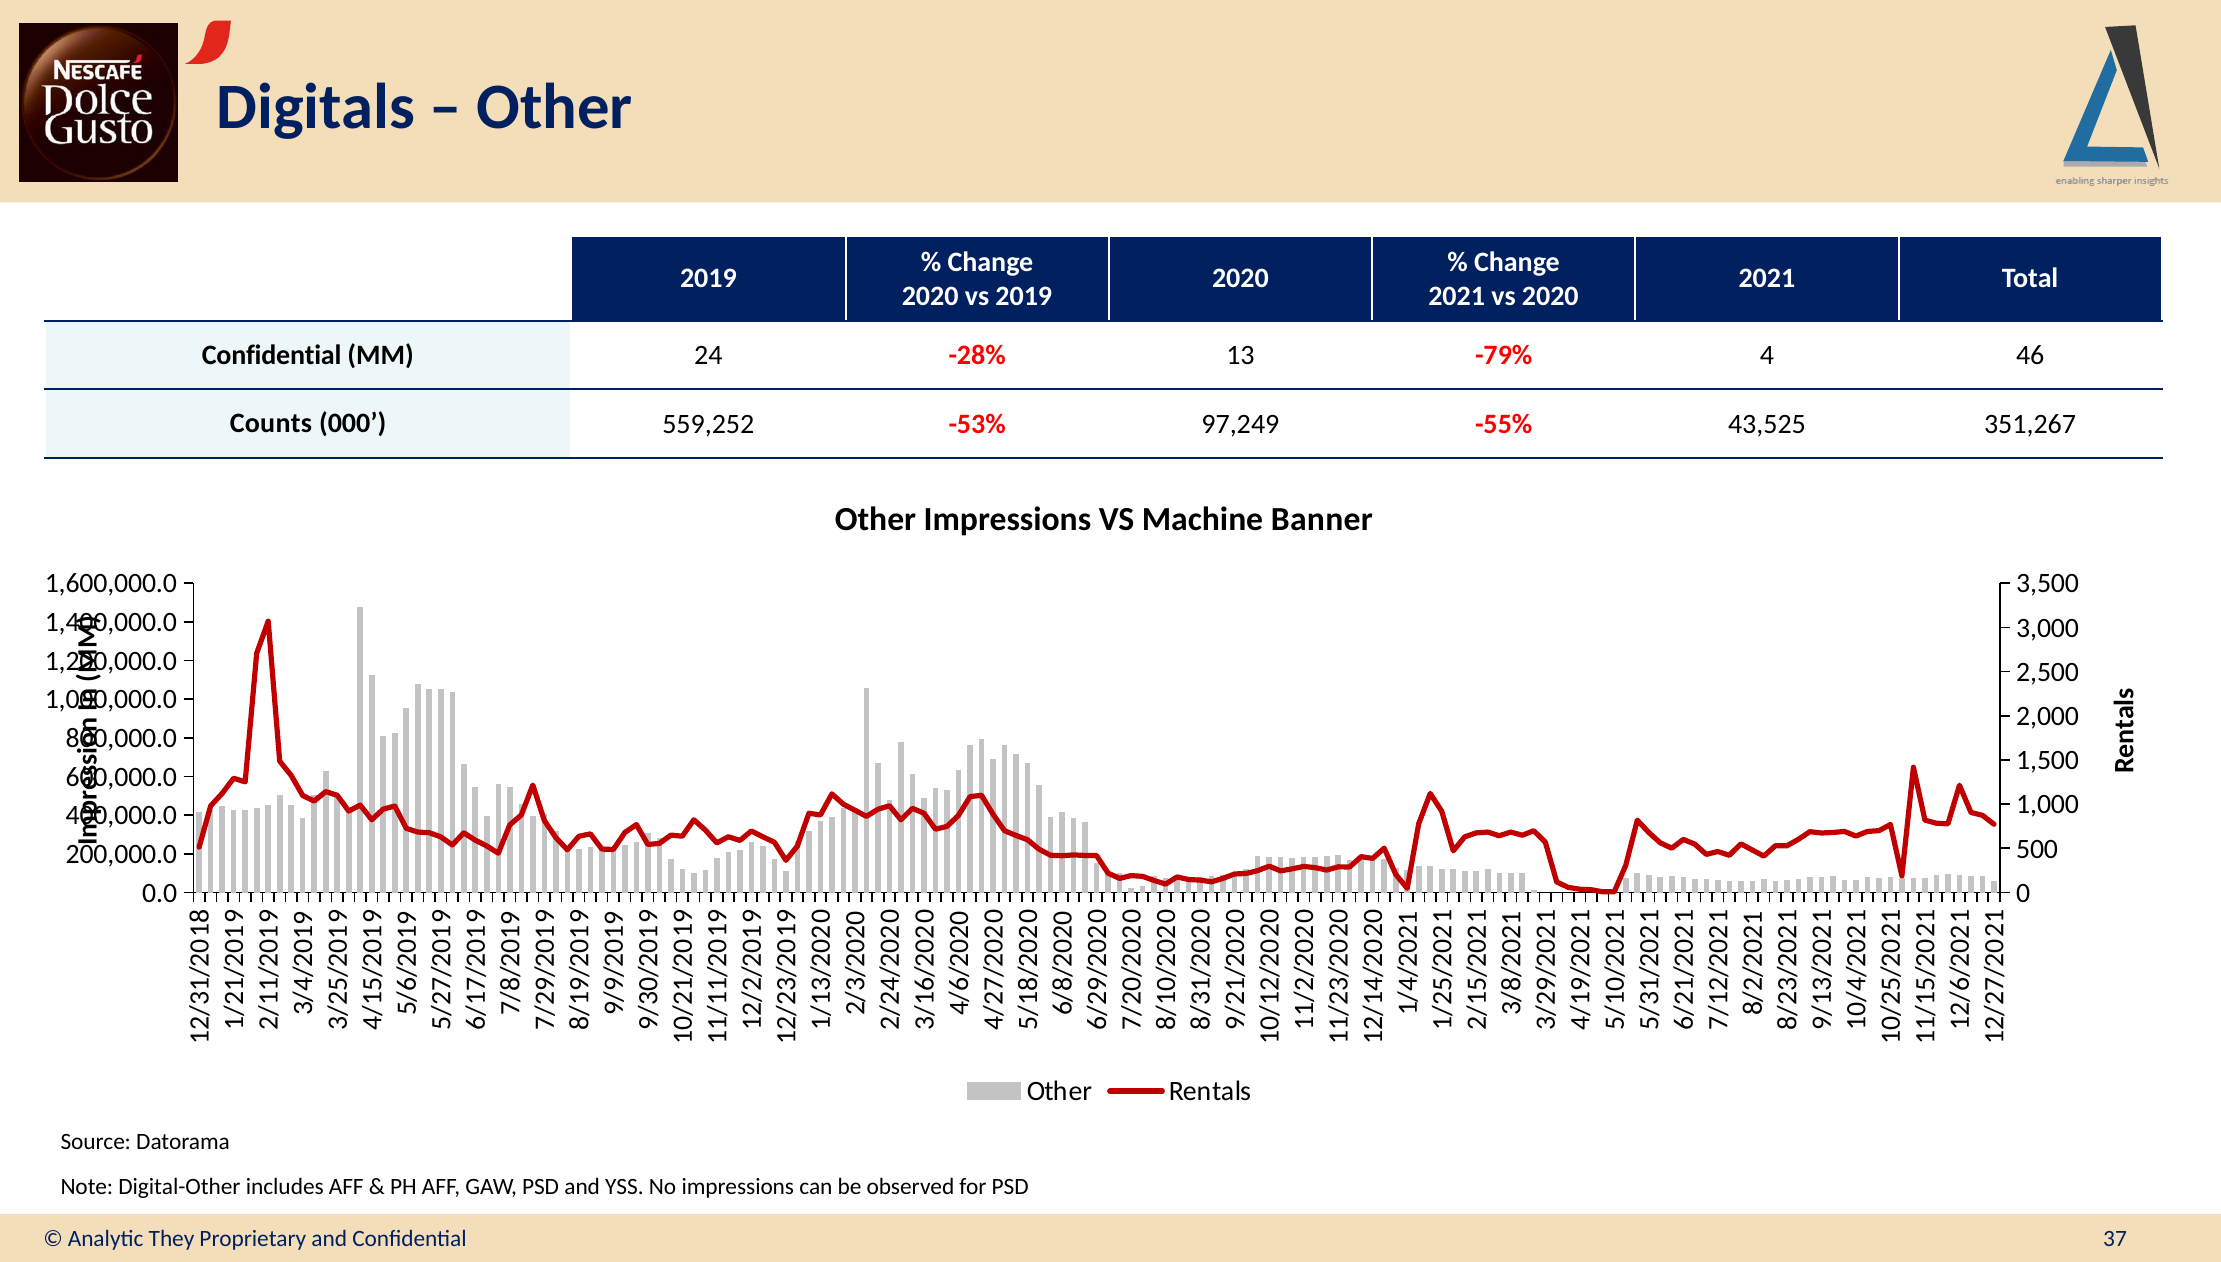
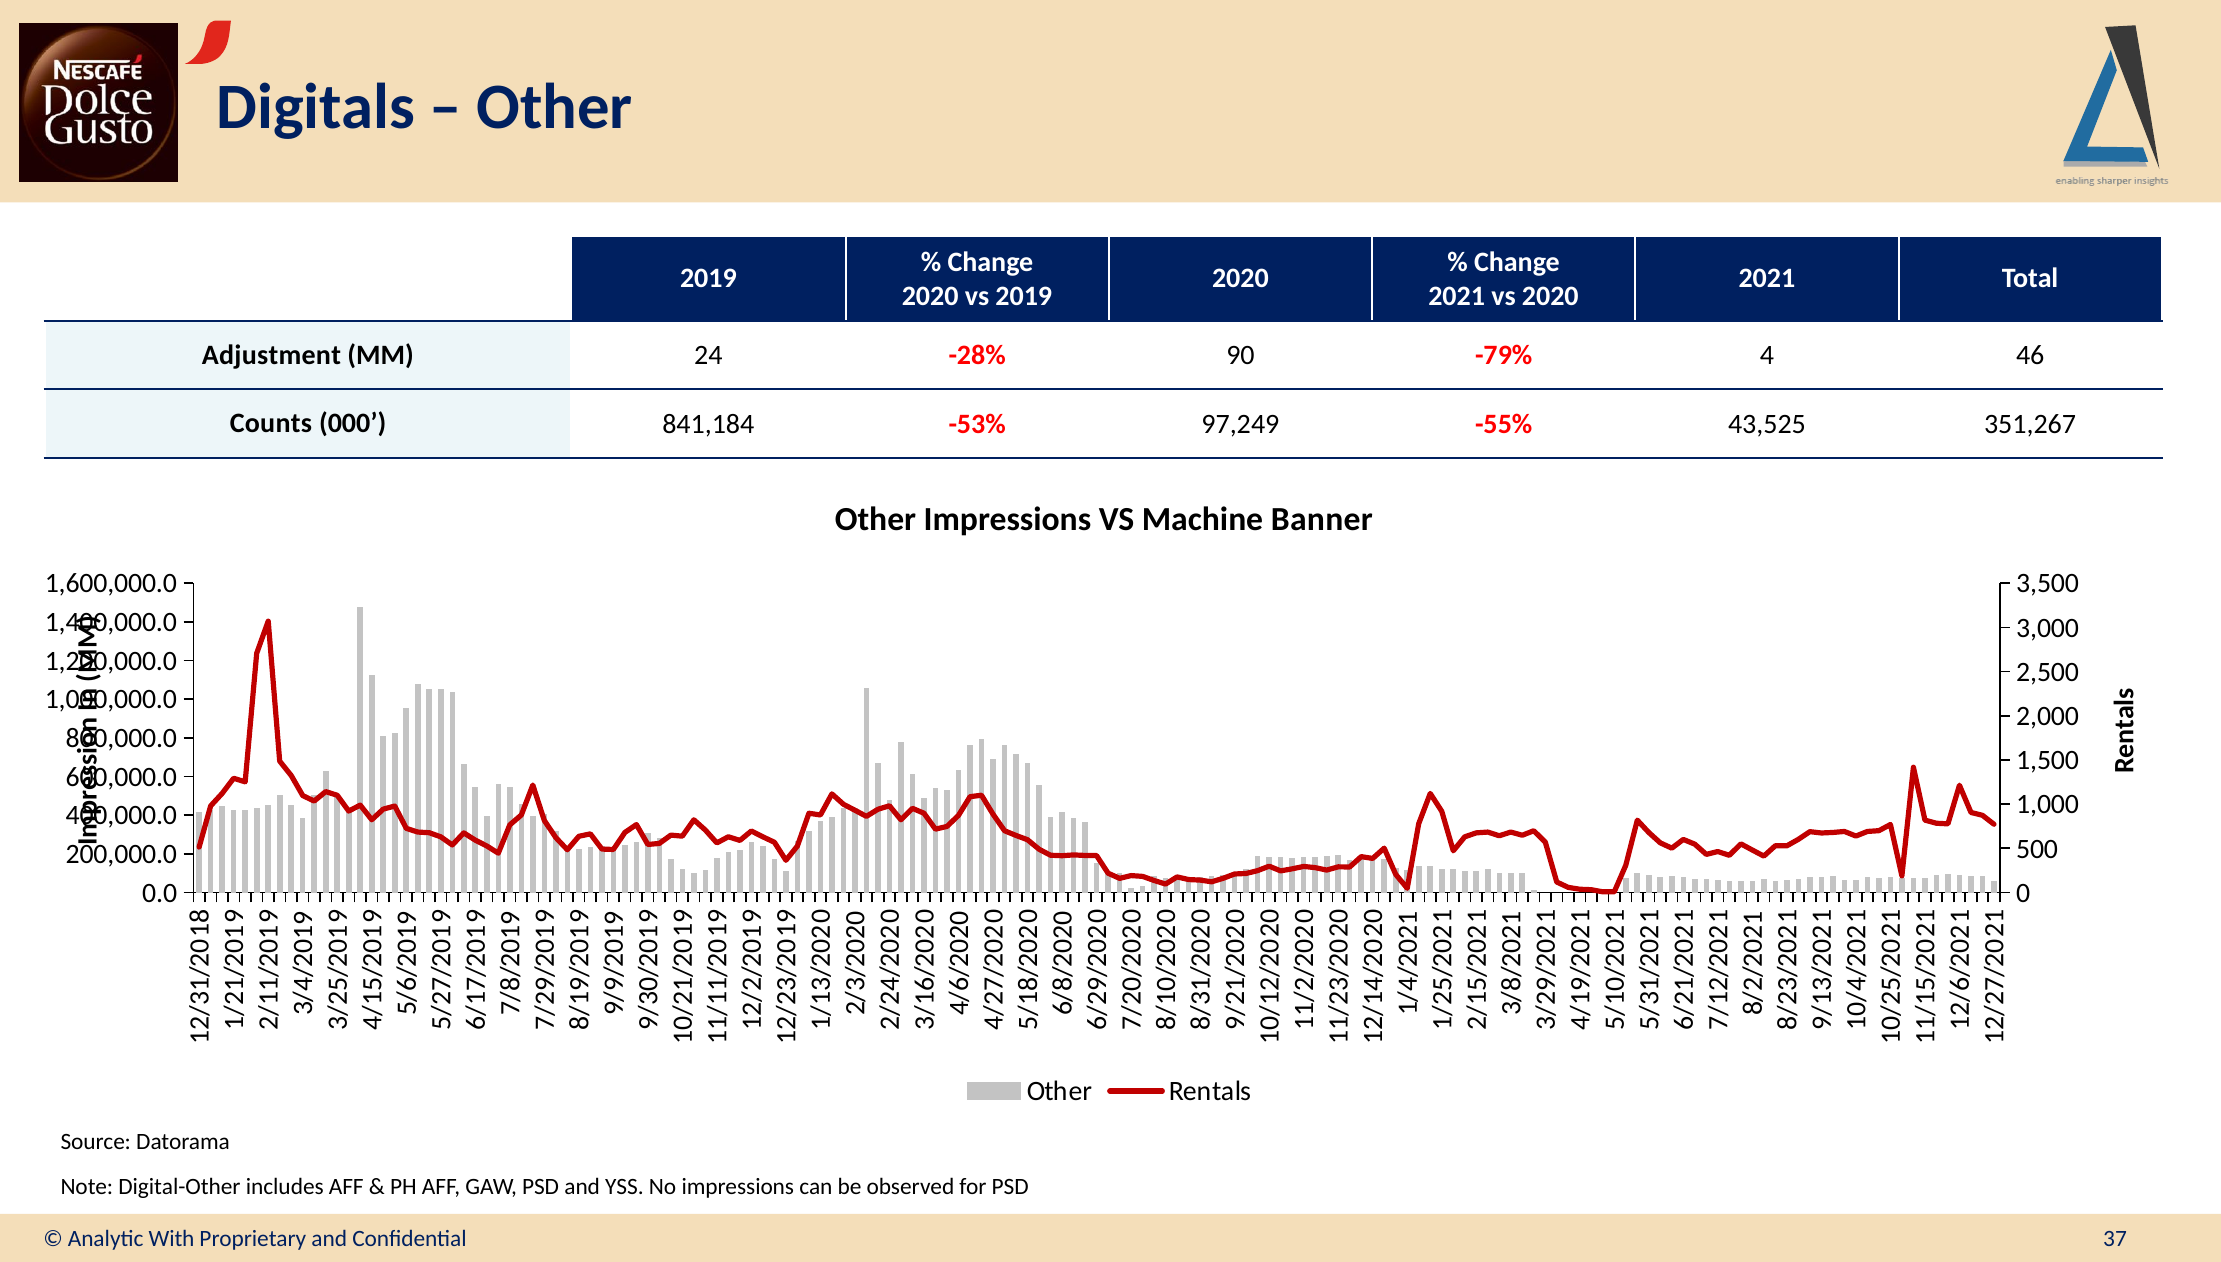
Confidential: Confidential -> Adjustment (271, 355)
13: 13 -> 90 (1240, 356)
559,252: 559,252 -> 841,184 (708, 424)
They: They -> With (172, 1239)
